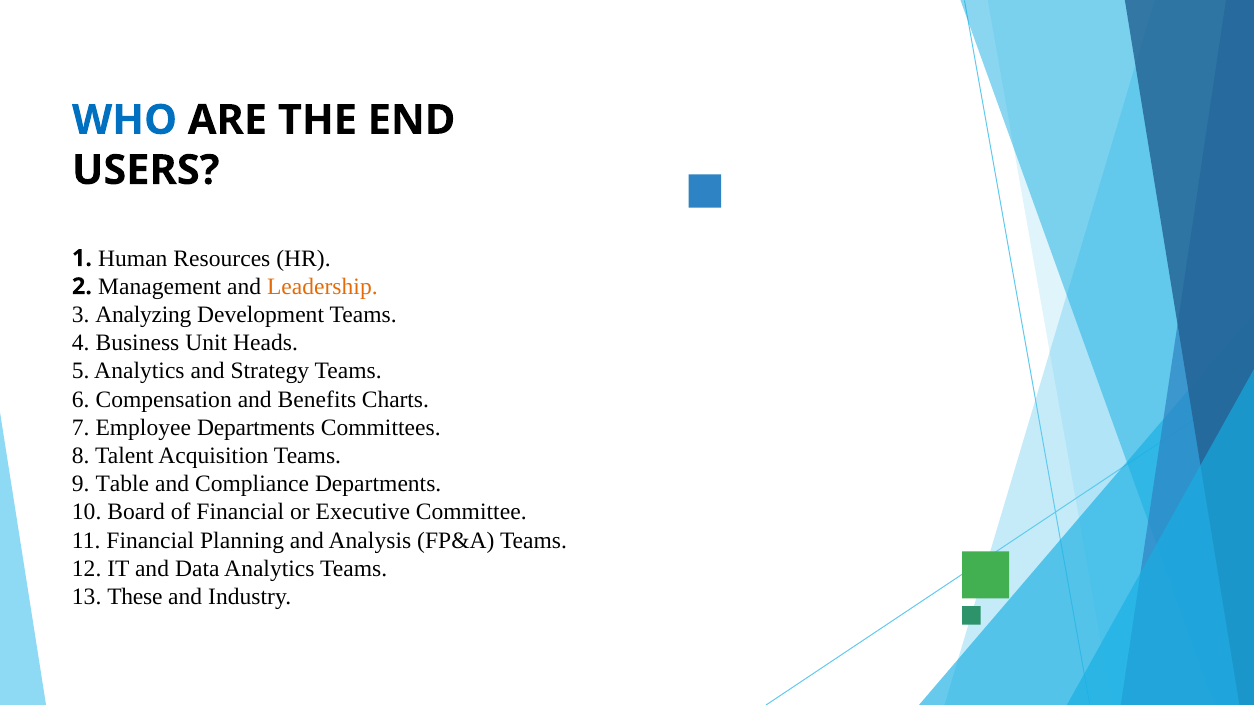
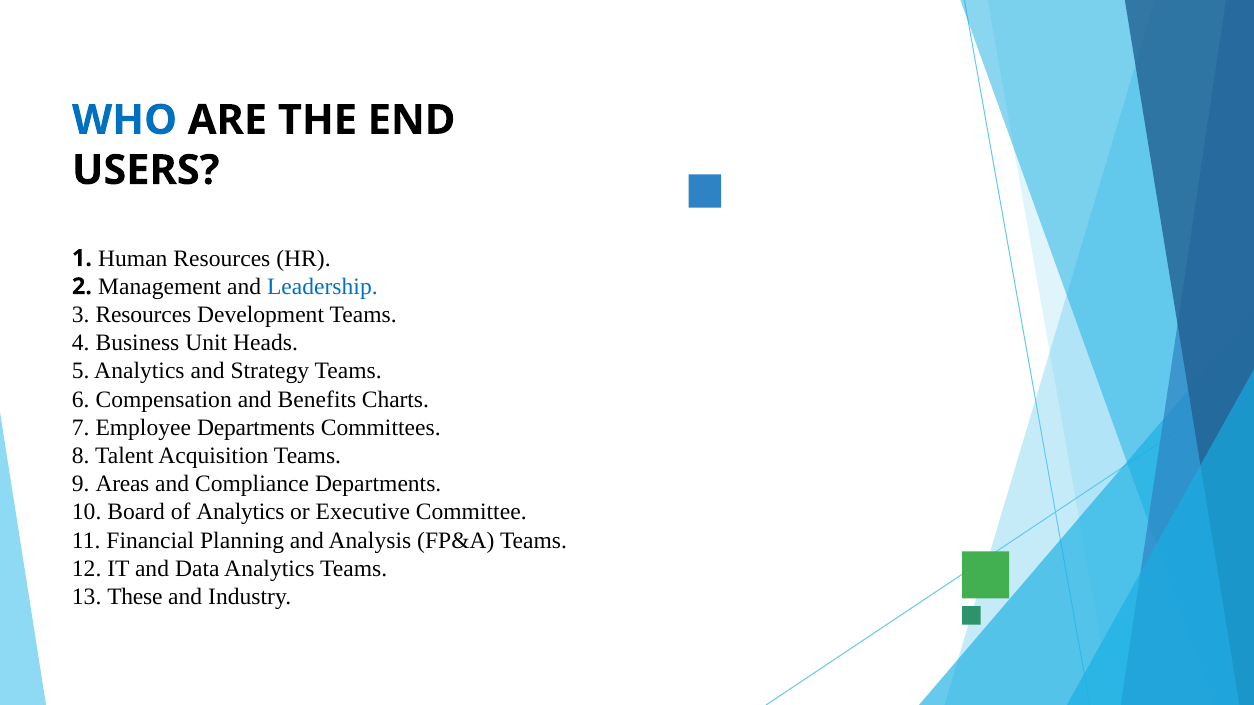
Leadership colour: orange -> blue (322, 287)
3 Analyzing: Analyzing -> Resources (143, 315)
Table: Table -> Areas (122, 484)
of Financial: Financial -> Analytics (240, 512)
